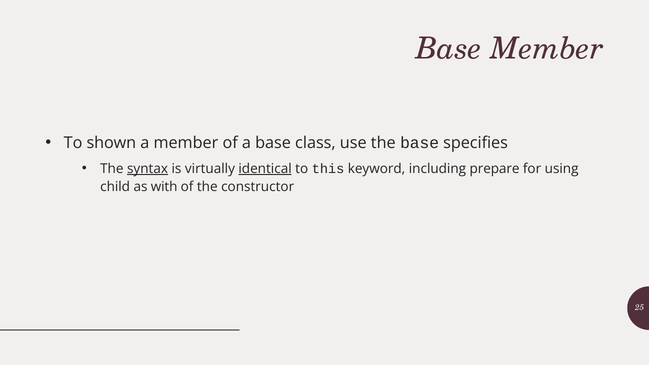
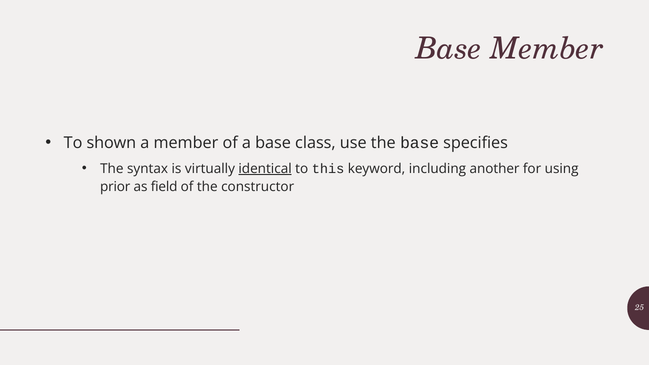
syntax underline: present -> none (148, 169)
prepare: prepare -> another (495, 169)
child: child -> prior (115, 187)
with: with -> field (164, 187)
